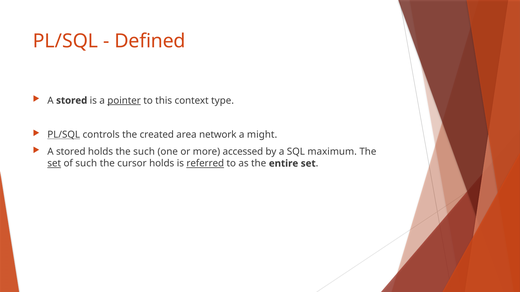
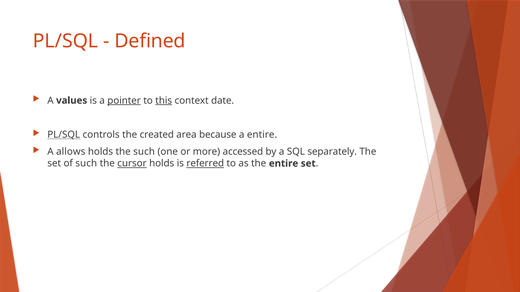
stored: stored -> values (72, 101)
this underline: none -> present (164, 101)
type: type -> date (223, 101)
network: network -> because (218, 135)
a might: might -> entire (262, 135)
stored: stored -> allows (71, 152)
maximum: maximum -> separately (332, 152)
set underline: present -> none (54, 164)
cursor underline: none -> present (132, 164)
